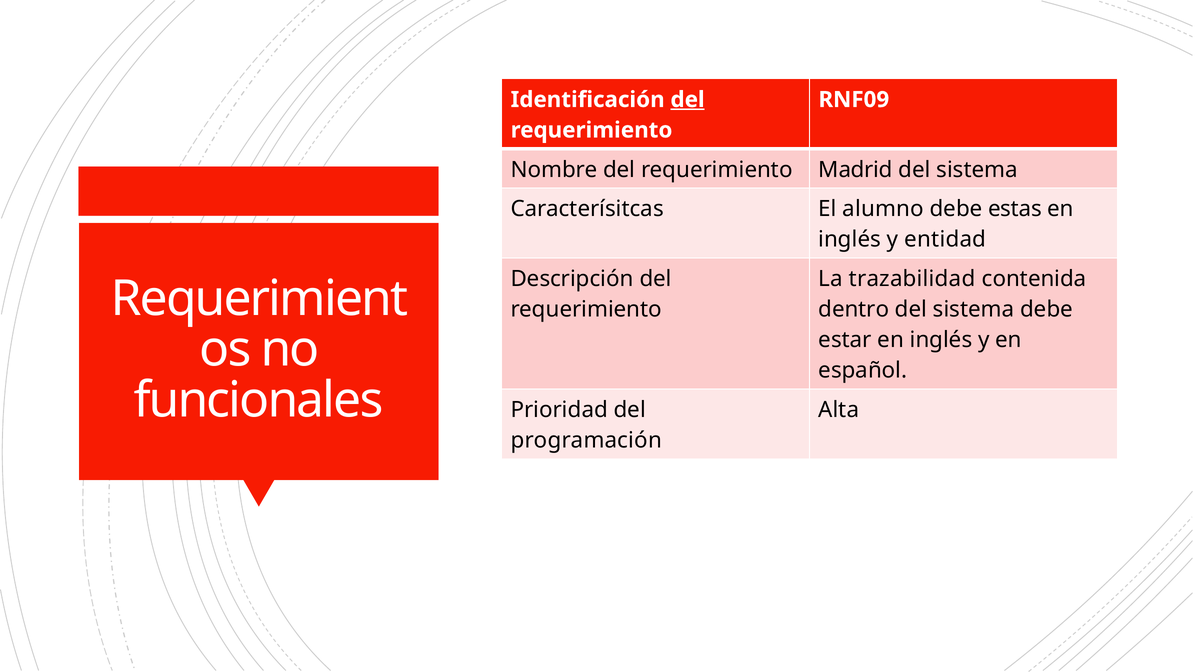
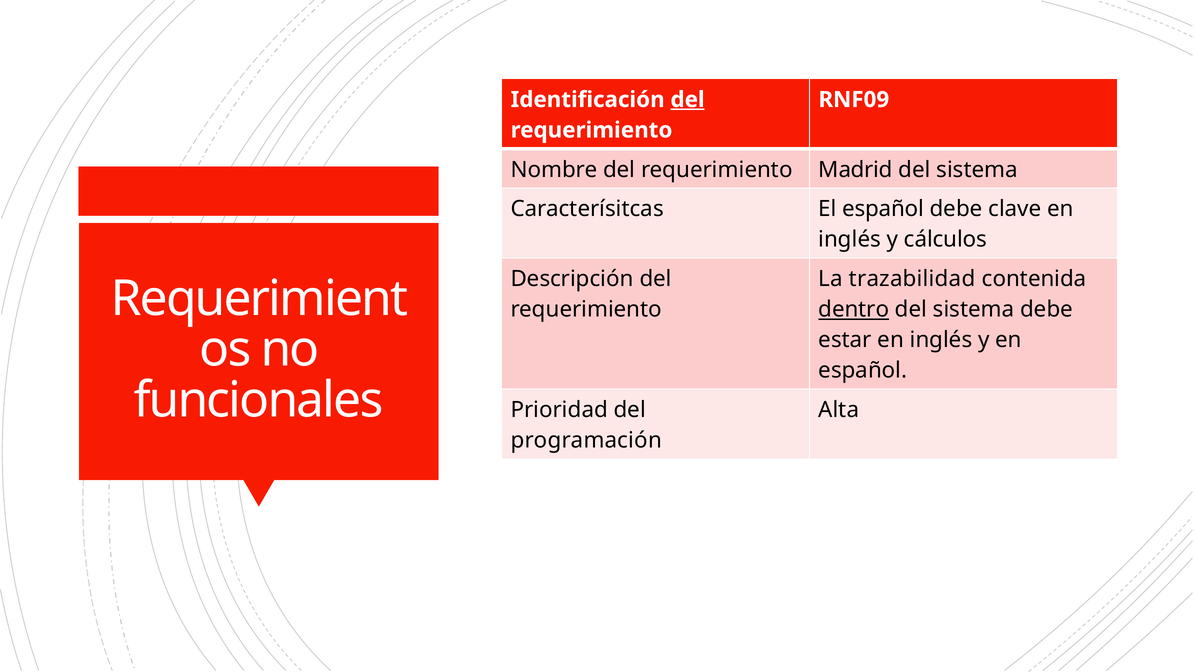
El alumno: alumno -> español (883, 209)
estas: estas -> clave (1015, 209)
entidad: entidad -> cálculos (945, 240)
dentro underline: none -> present (854, 310)
